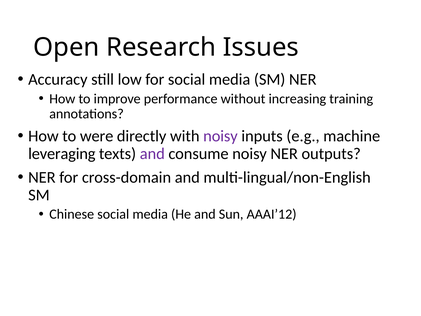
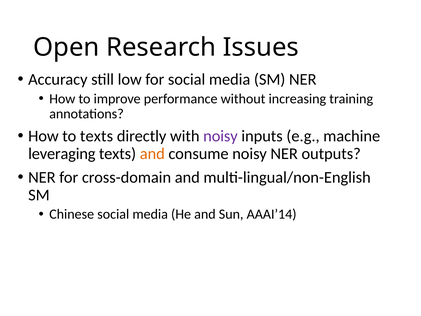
to were: were -> texts (97, 136)
and colour: purple -> orange (152, 154)
AAAI’12: AAAI’12 -> AAAI’14 (272, 214)
